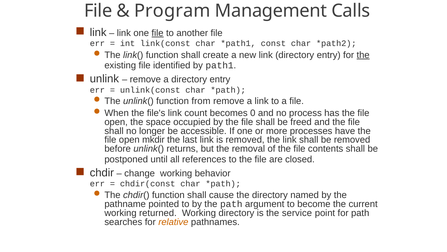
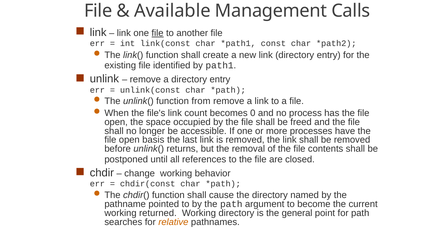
Program: Program -> Available (172, 11)
the underline: present -> none (363, 55)
mkdir: mkdir -> basis (153, 140)
service: service -> general (297, 213)
